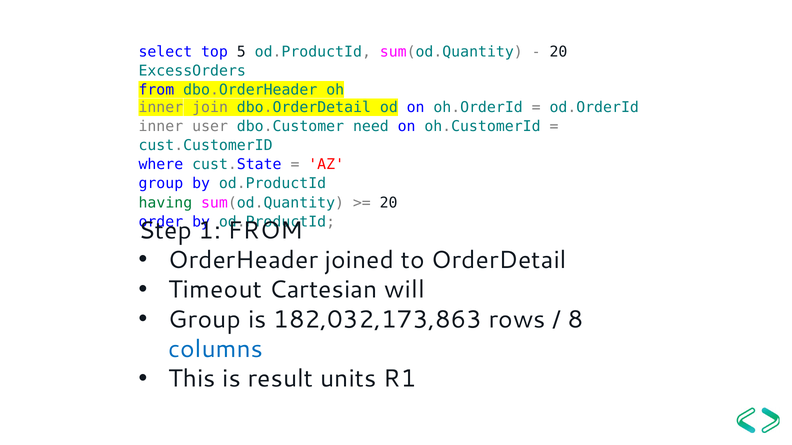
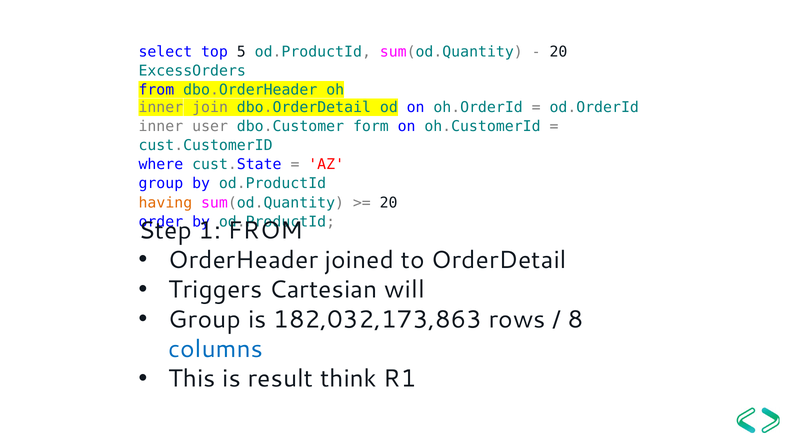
need: need -> form (371, 127)
having colour: green -> orange (165, 203)
Timeout: Timeout -> Triggers (215, 290)
units: units -> think (348, 379)
